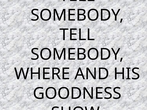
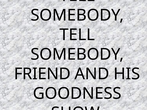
WHERE: WHERE -> FRIEND (42, 74)
